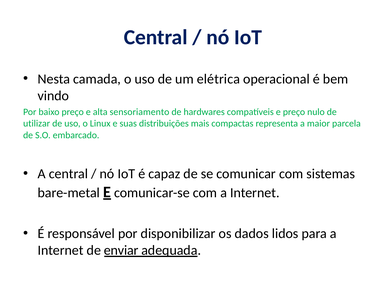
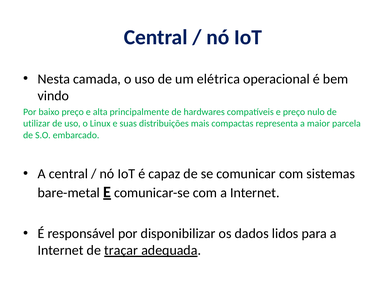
sensoriamento: sensoriamento -> principalmente (139, 112)
enviar: enviar -> traçar (121, 250)
